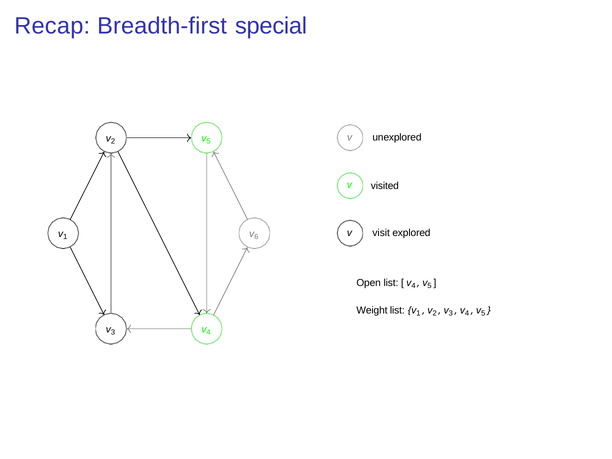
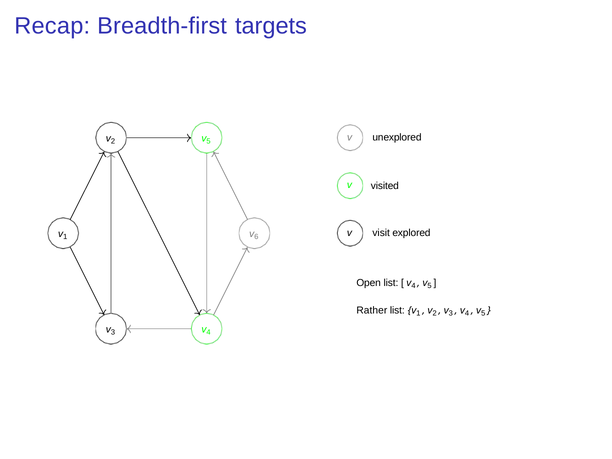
special: special -> targets (271, 26)
Weight: Weight -> Rather (372, 311)
